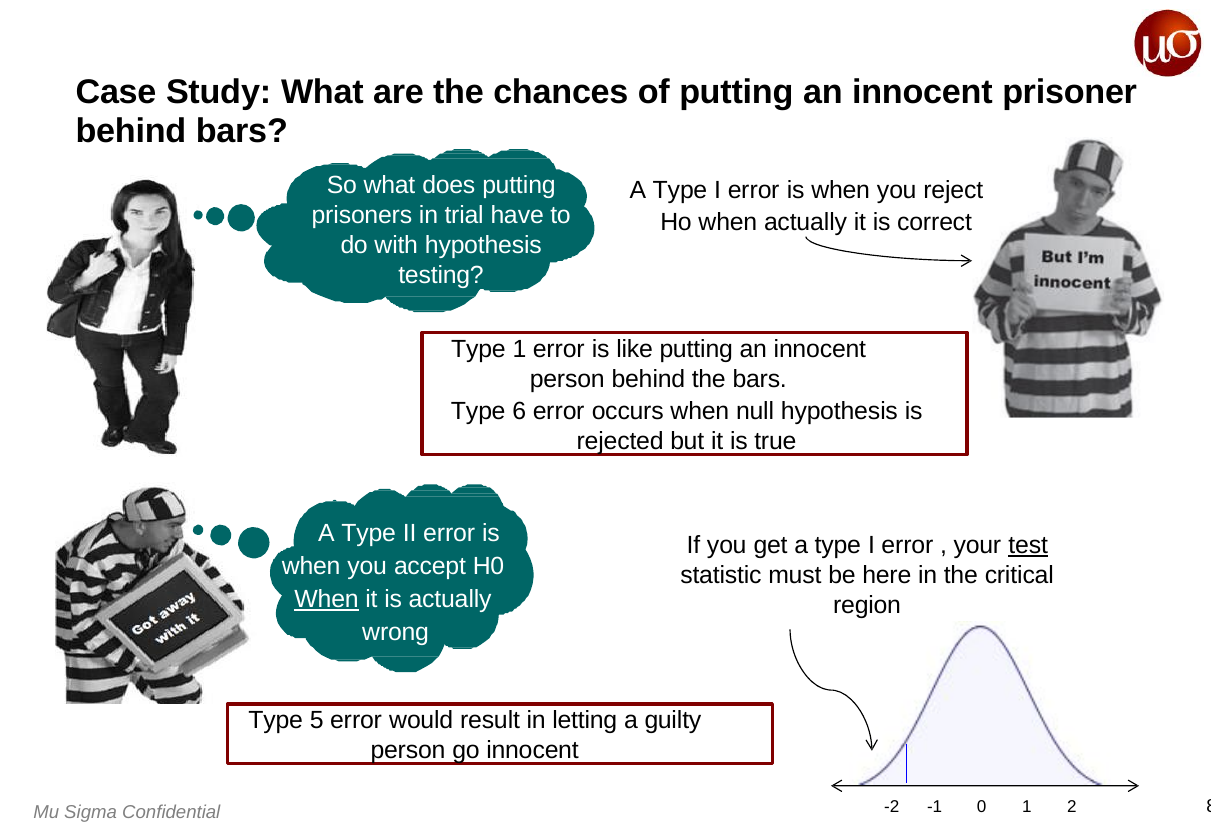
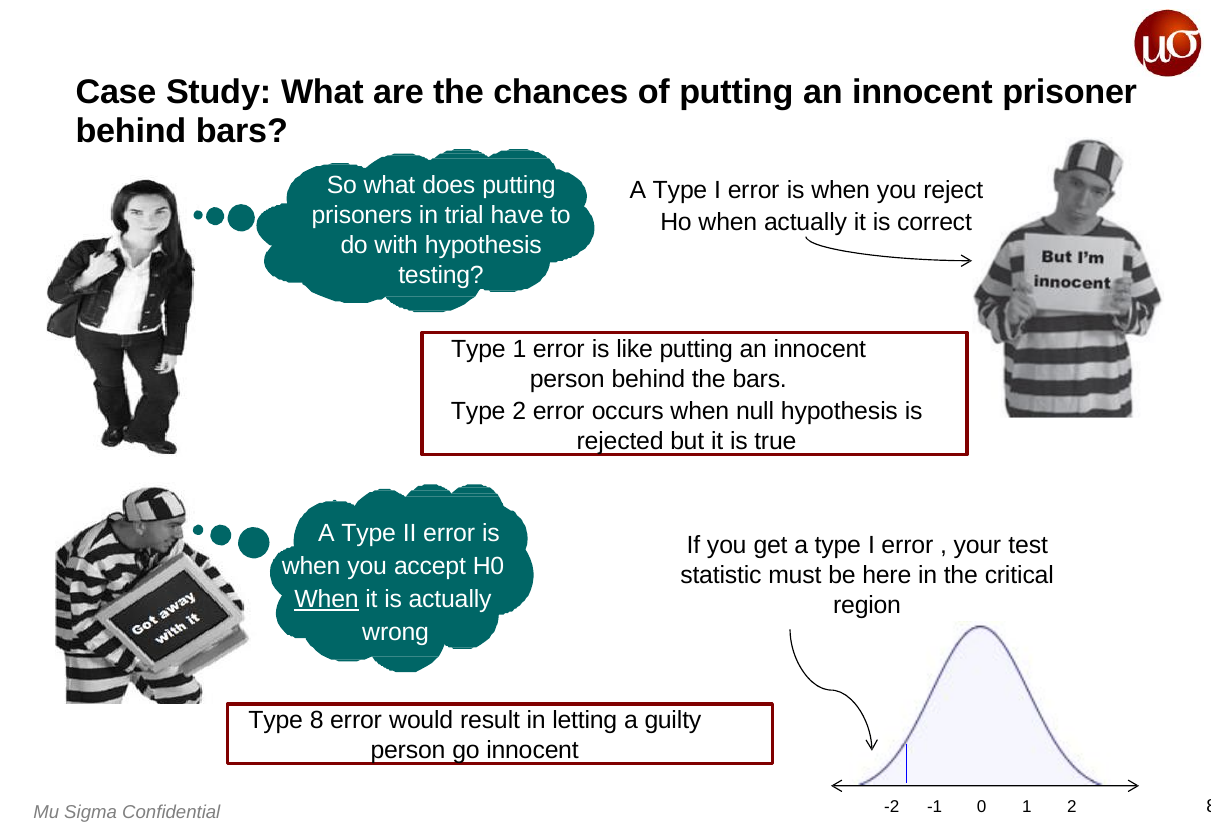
Type 6: 6 -> 2 (519, 412)
test underline: present -> none (1028, 545)
Type 5: 5 -> 8 (317, 720)
